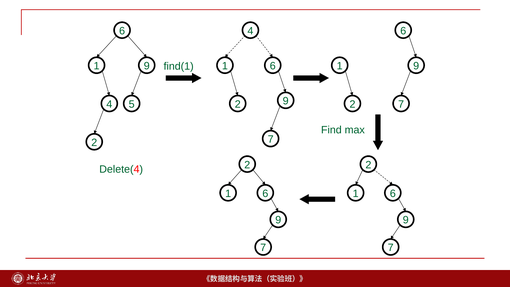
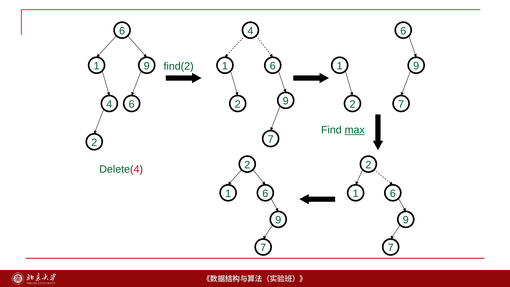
find(1: find(1 -> find(2 (179, 66)
4 5: 5 -> 6 (132, 104)
max underline: none -> present (355, 130)
